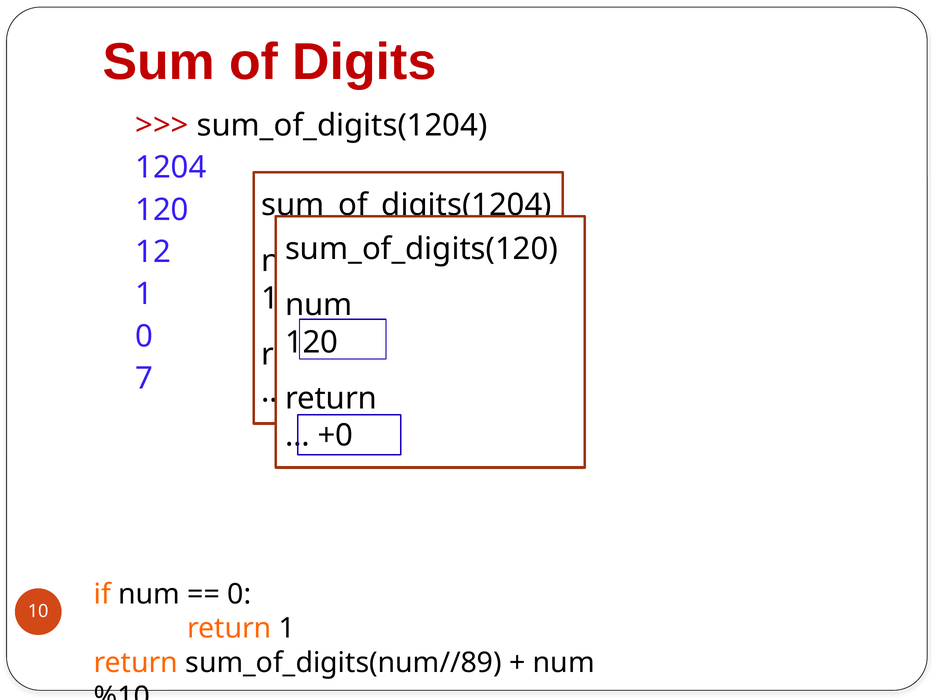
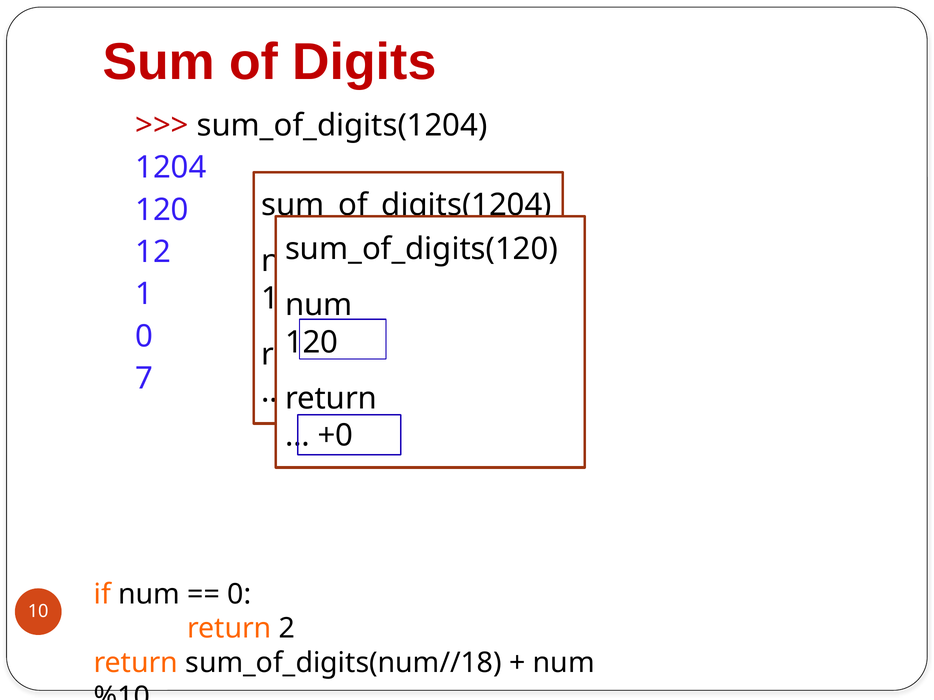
return 1: 1 -> 2 (287, 629)
sum_of_digits(num//89: sum_of_digits(num//89 -> sum_of_digits(num//18 (344, 663)
